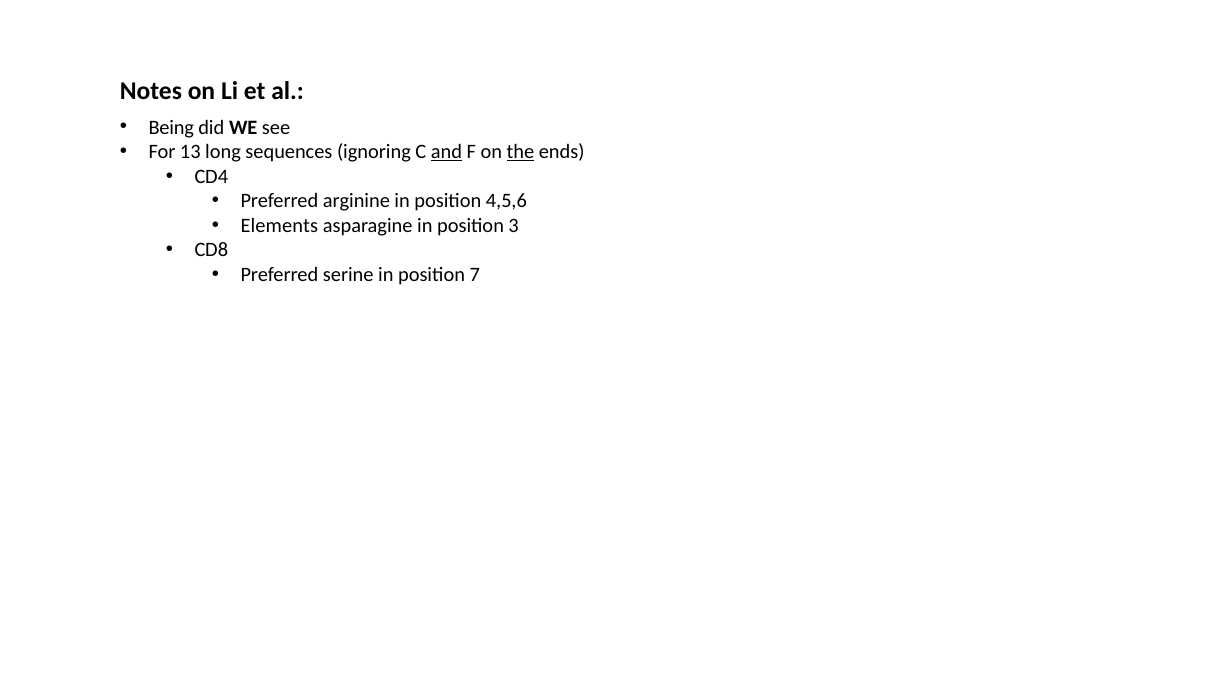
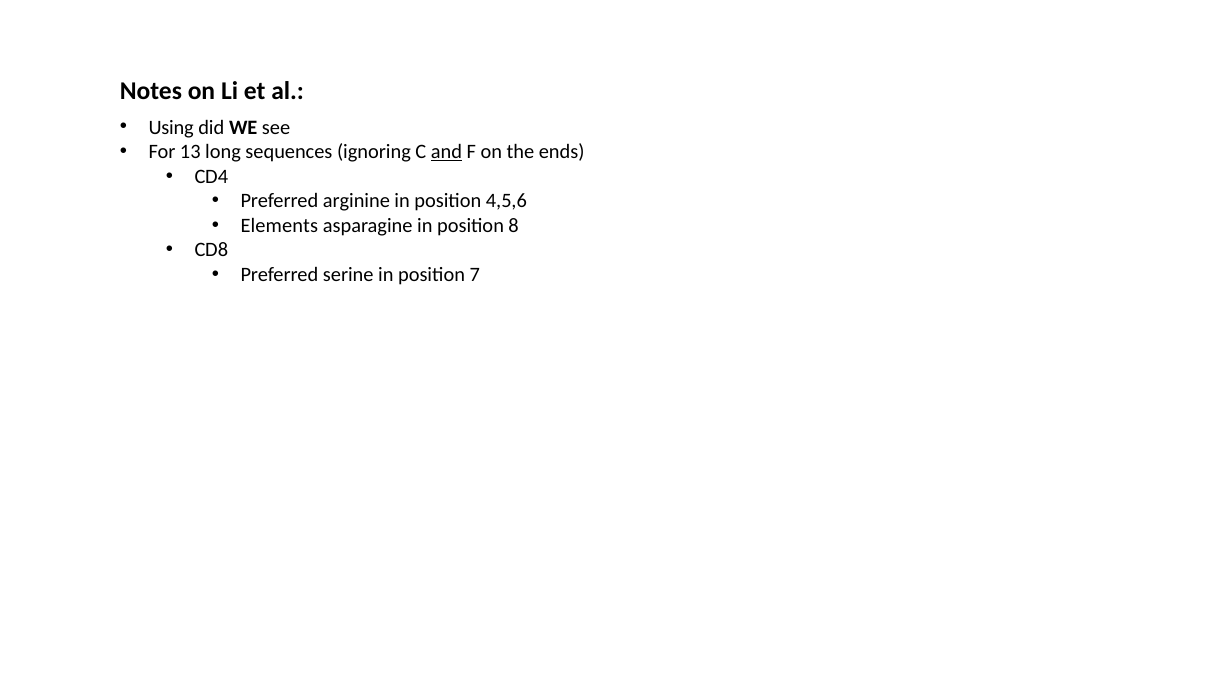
Being: Being -> Using (171, 127)
the underline: present -> none (520, 152)
3: 3 -> 8 (514, 225)
